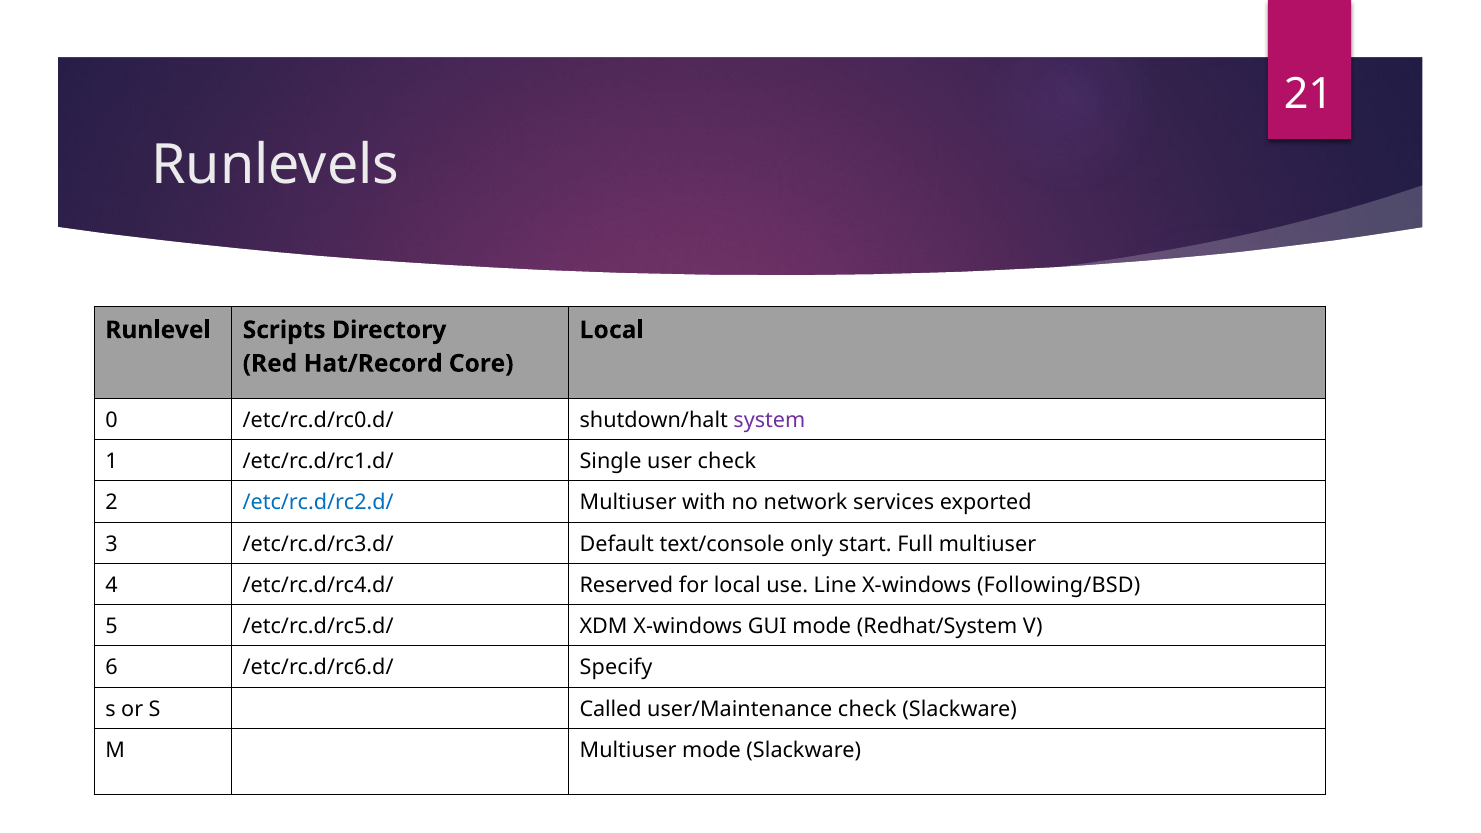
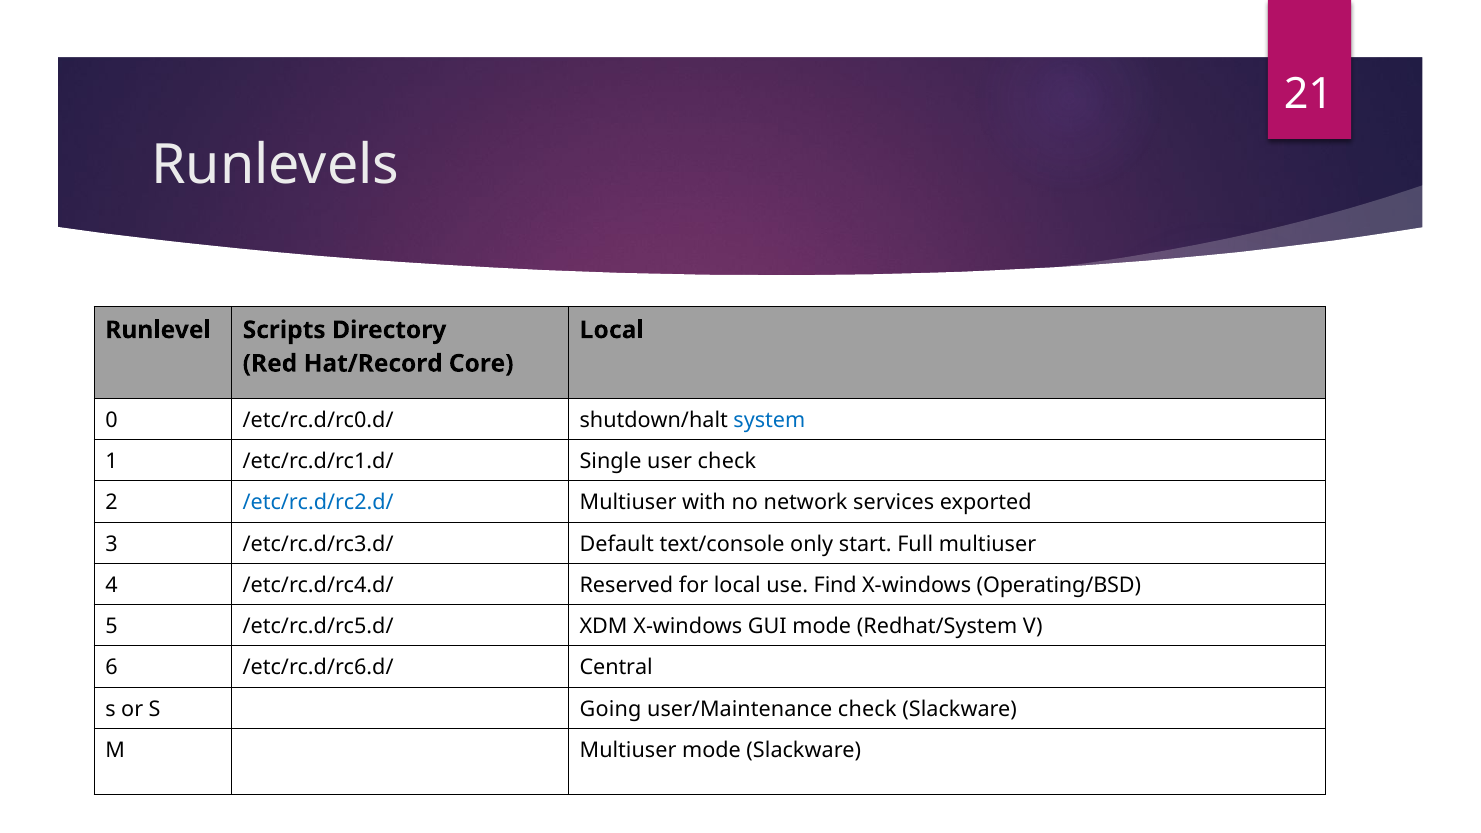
system colour: purple -> blue (769, 420)
Line: Line -> Find (835, 585)
Following/BSD: Following/BSD -> Operating/BSD (1059, 585)
Specify: Specify -> Central (616, 668)
Called: Called -> Going (610, 709)
